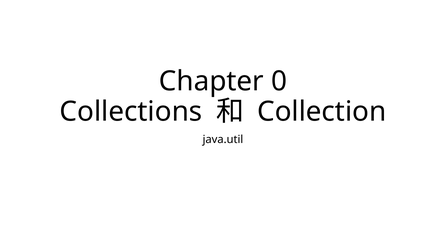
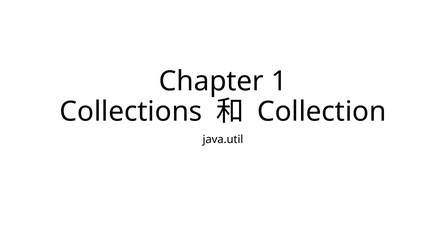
0: 0 -> 1 (279, 81)
